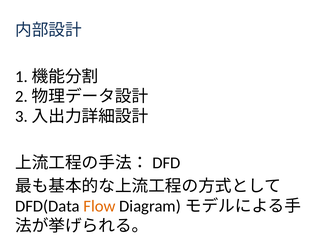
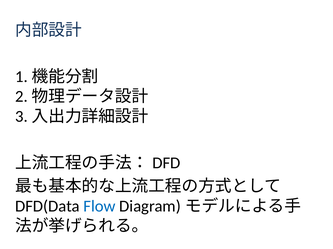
Flow colour: orange -> blue (99, 207)
